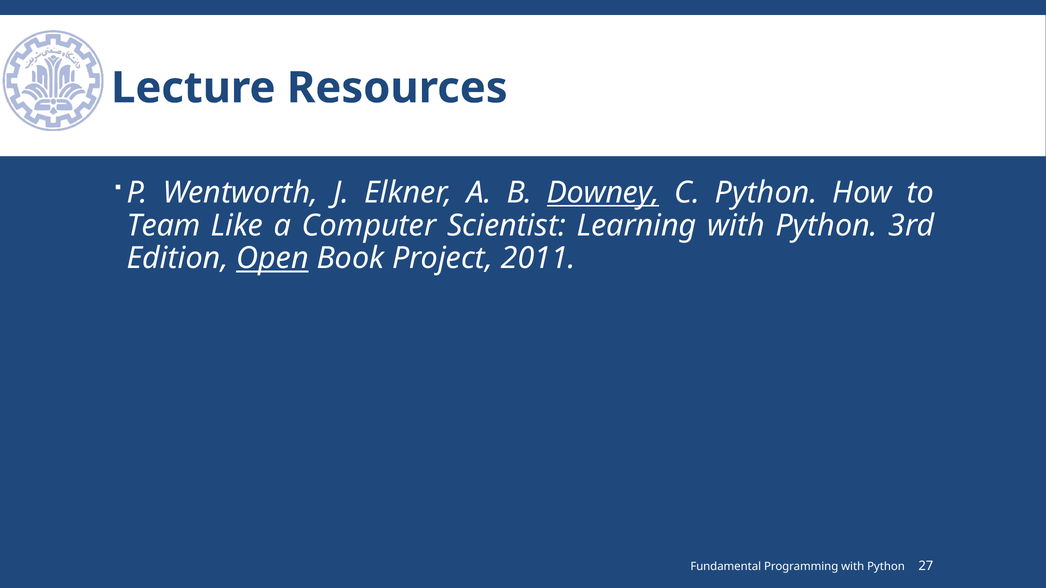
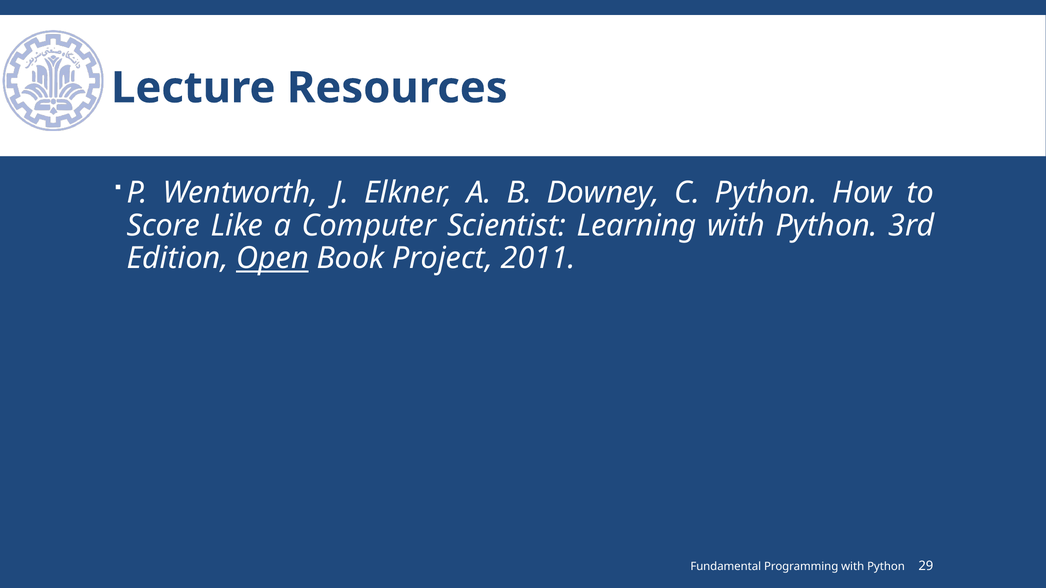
Downey underline: present -> none (603, 193)
Team: Team -> Score (163, 226)
27: 27 -> 29 (926, 567)
